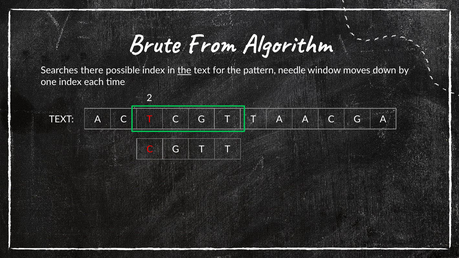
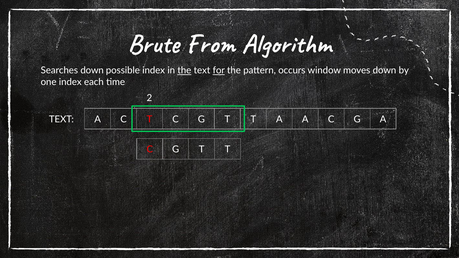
Searches there: there -> down (92, 71)
for underline: none -> present (219, 71)
needle: needle -> occurs (292, 71)
